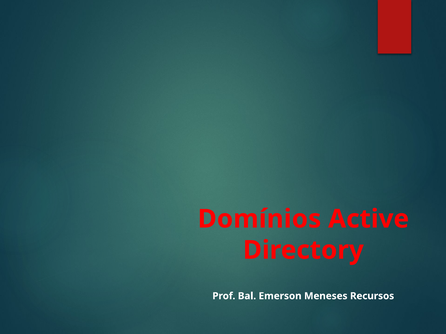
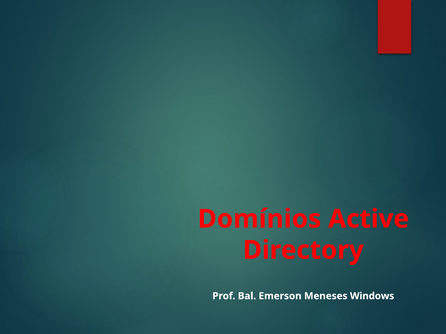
Recursos: Recursos -> Windows (372, 296)
